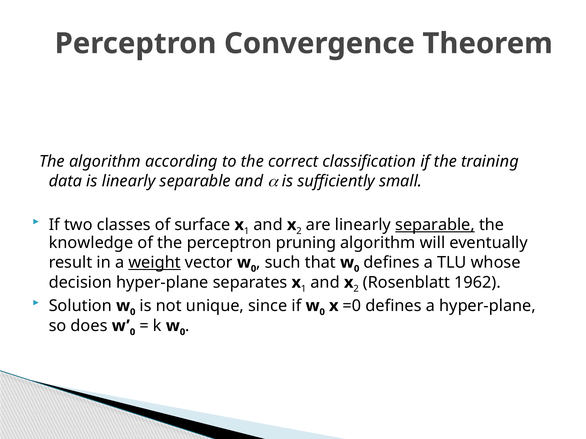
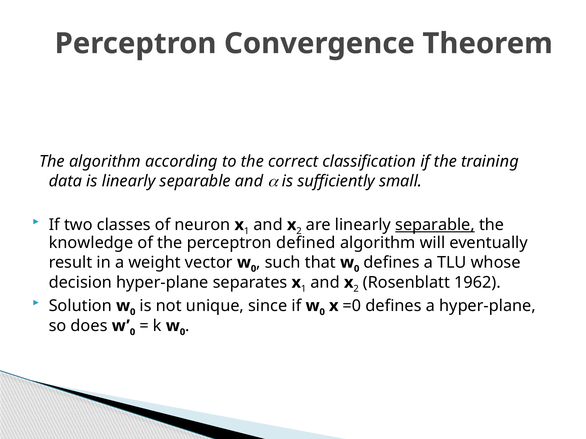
surface: surface -> neuron (202, 225)
pruning: pruning -> defined (306, 243)
weight underline: present -> none (155, 263)
